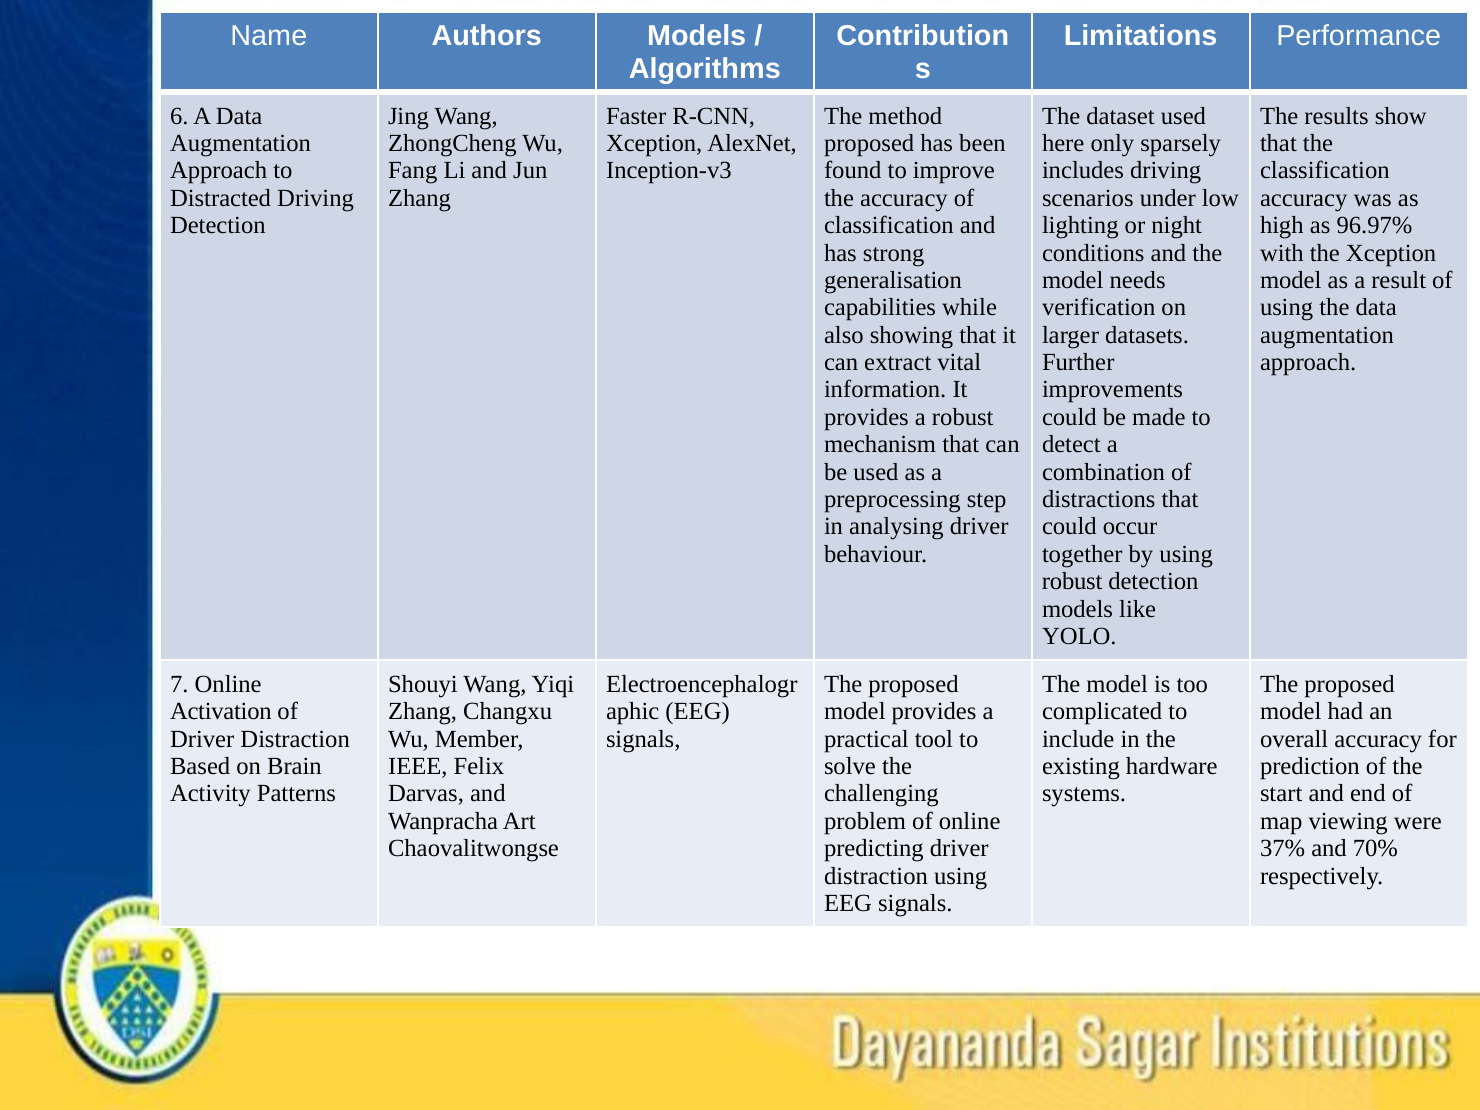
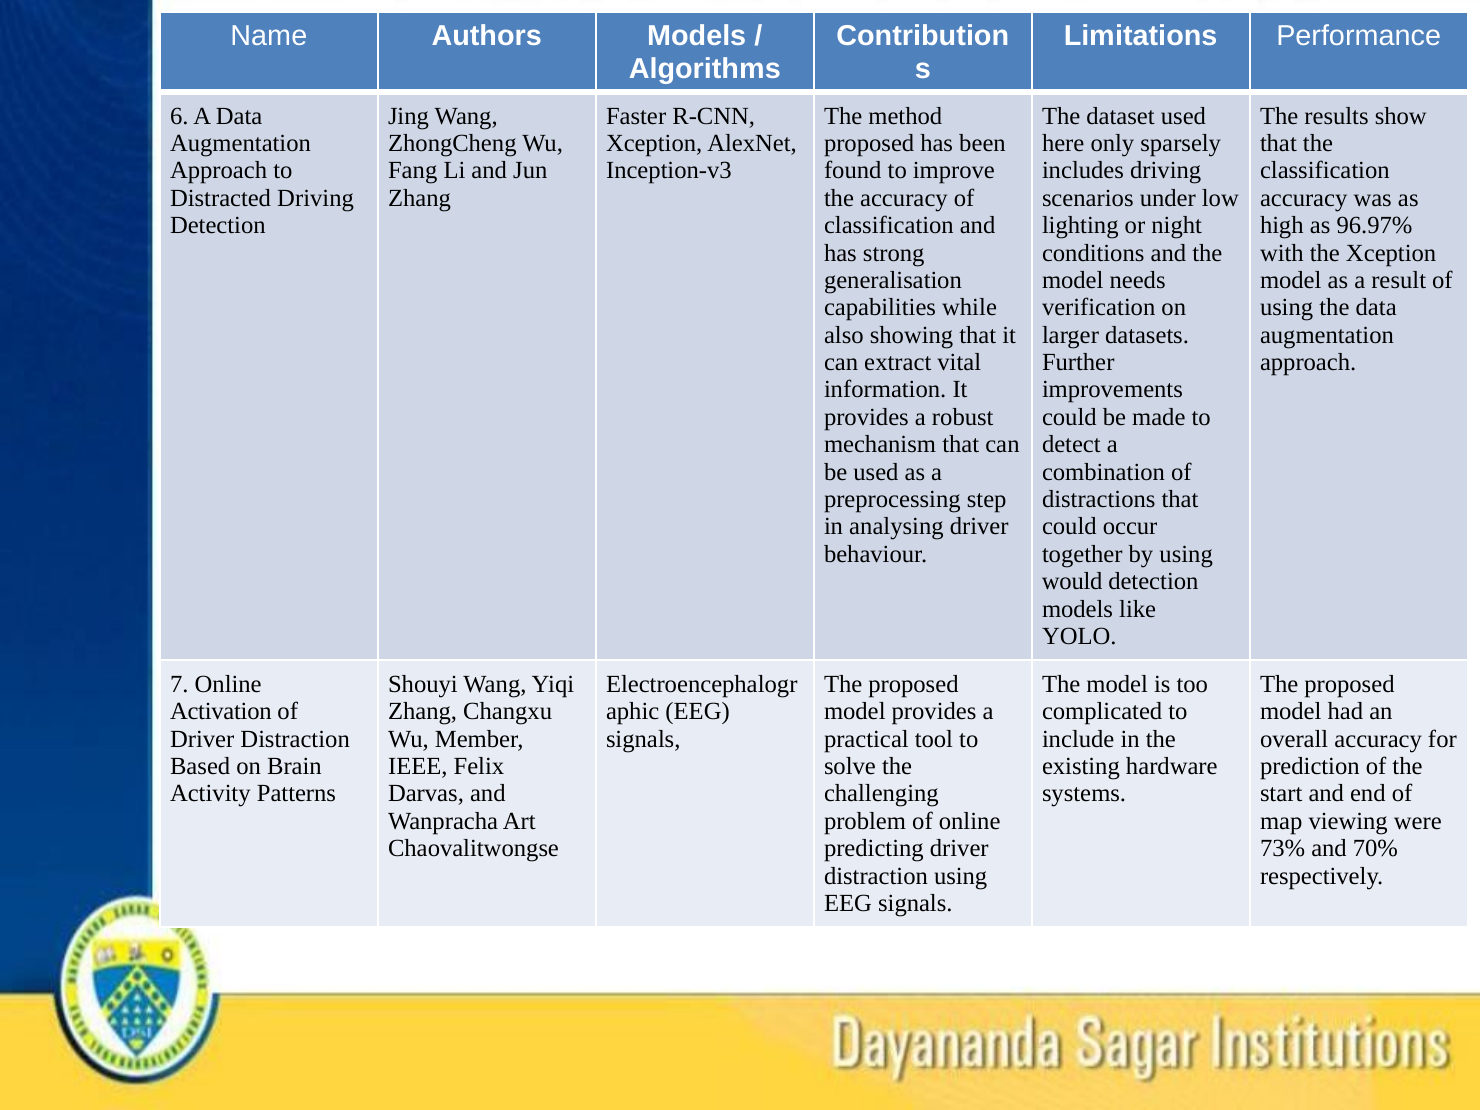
robust: robust -> would (1072, 582)
37%: 37% -> 73% (1283, 849)
